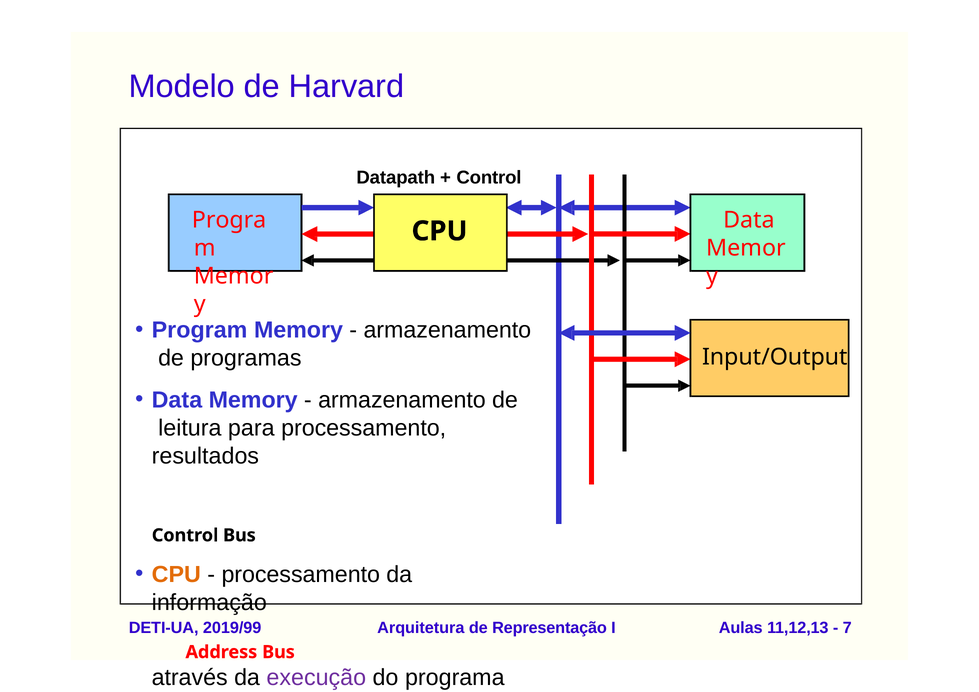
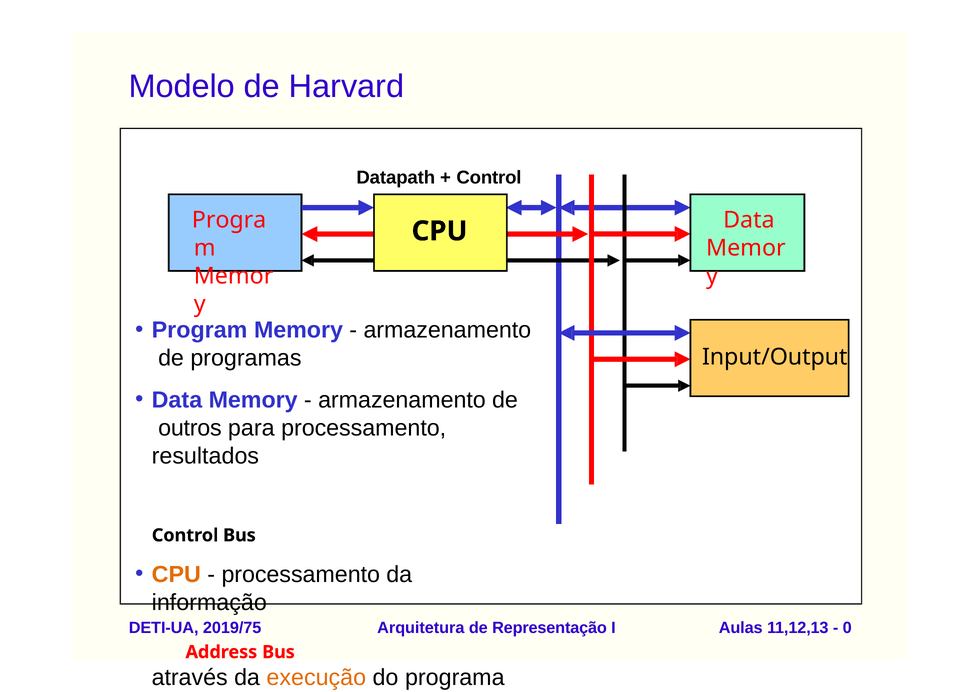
leitura: leitura -> outros (190, 428)
2019/99: 2019/99 -> 2019/75 (232, 628)
7: 7 -> 0 (847, 628)
execução colour: purple -> orange (316, 677)
